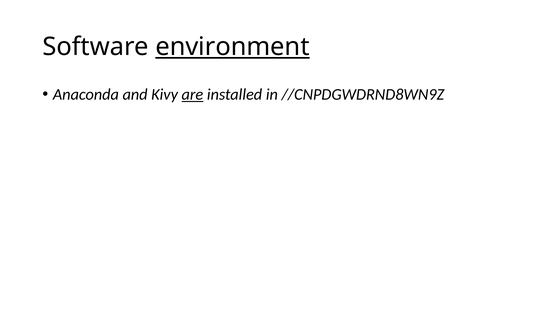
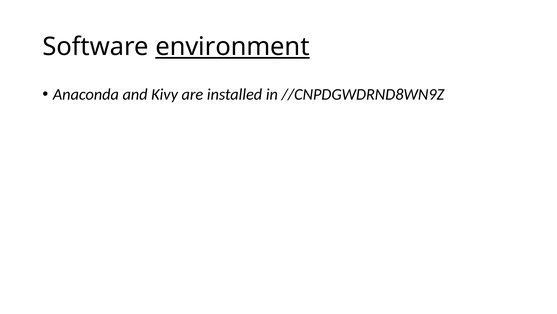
are underline: present -> none (192, 94)
